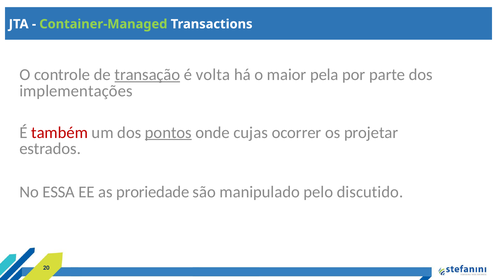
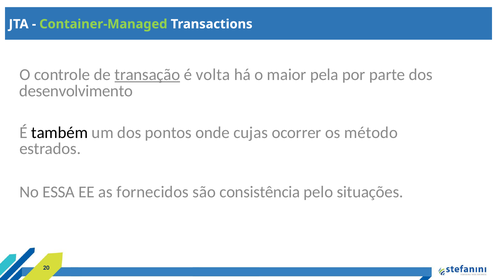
implementações: implementações -> desenvolvimento (76, 91)
também colour: red -> black (60, 132)
pontos underline: present -> none (168, 132)
projetar: projetar -> método (371, 132)
proriedade: proriedade -> fornecidos (153, 192)
manipulado: manipulado -> consistência (260, 192)
discutido: discutido -> situações (370, 192)
